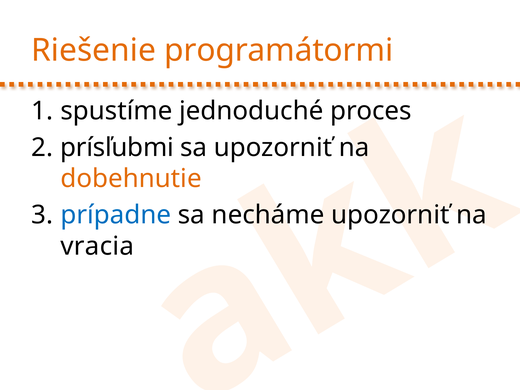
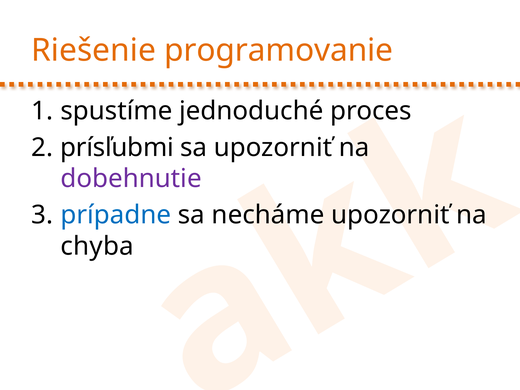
programátormi: programátormi -> programovanie (279, 50)
dobehnutie colour: orange -> purple (131, 179)
vracia: vracia -> chyba (97, 246)
